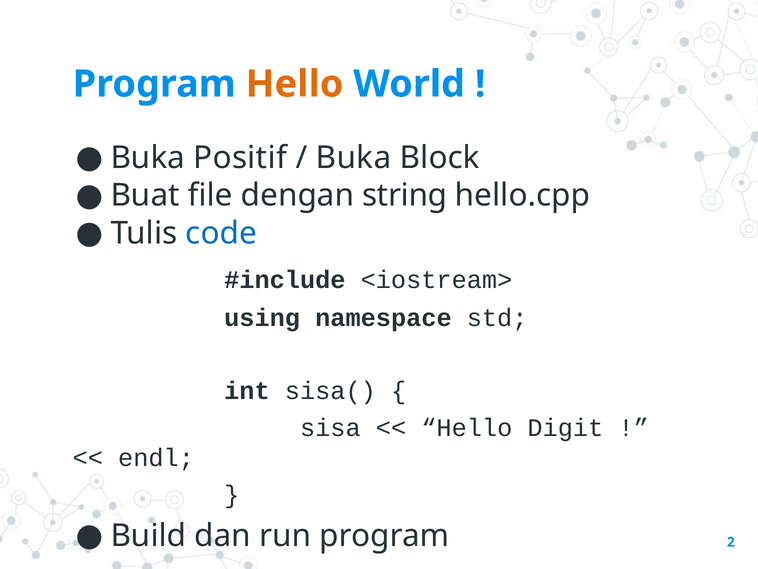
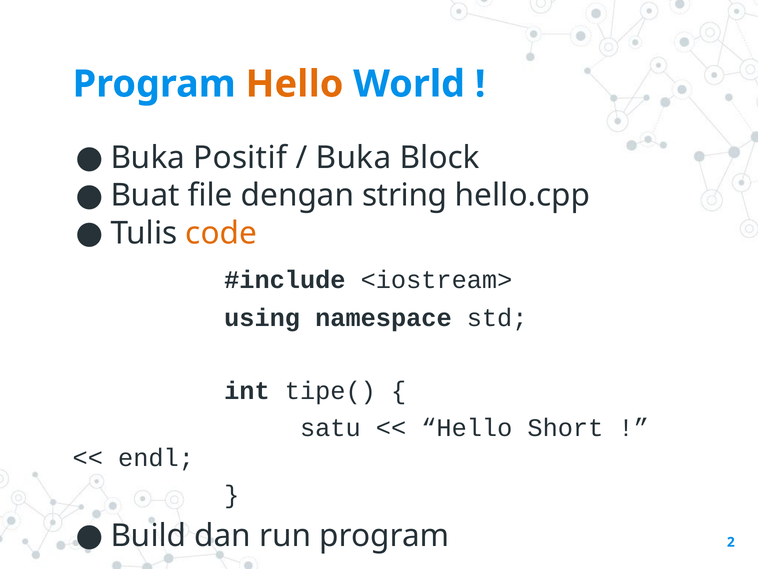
code colour: blue -> orange (221, 233)
sisa(: sisa( -> tipe( (330, 391)
sisa: sisa -> satu (330, 427)
Digit: Digit -> Short (565, 427)
